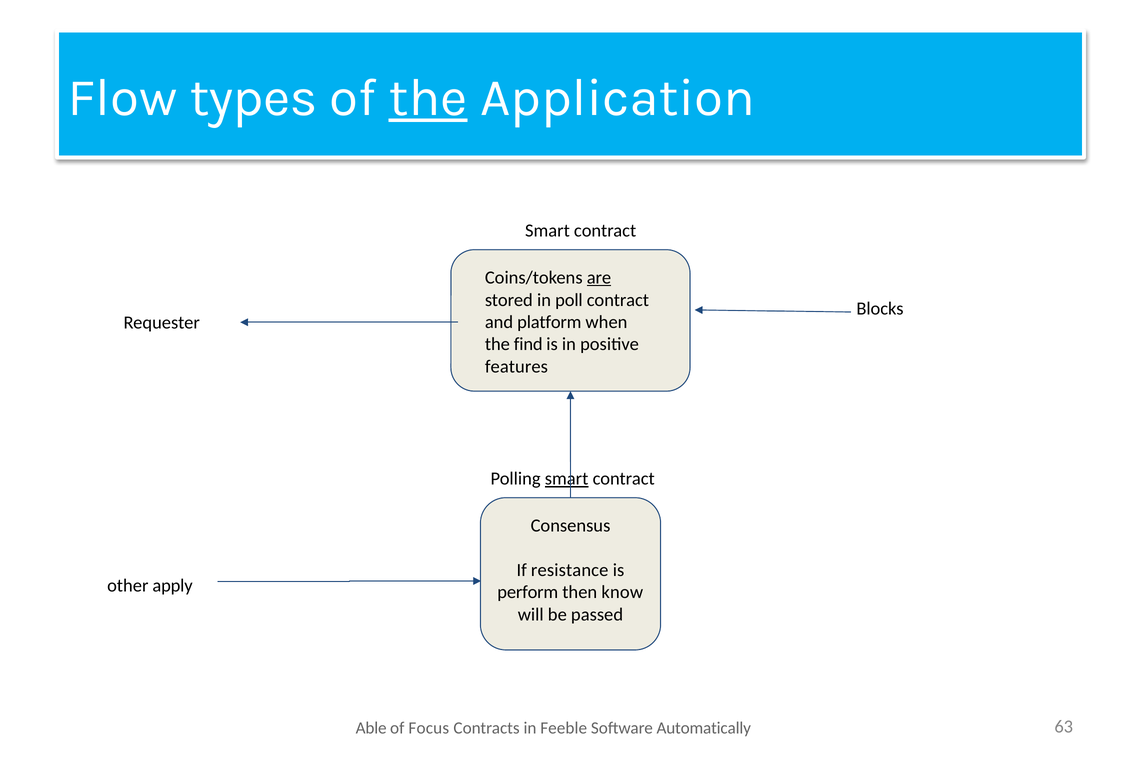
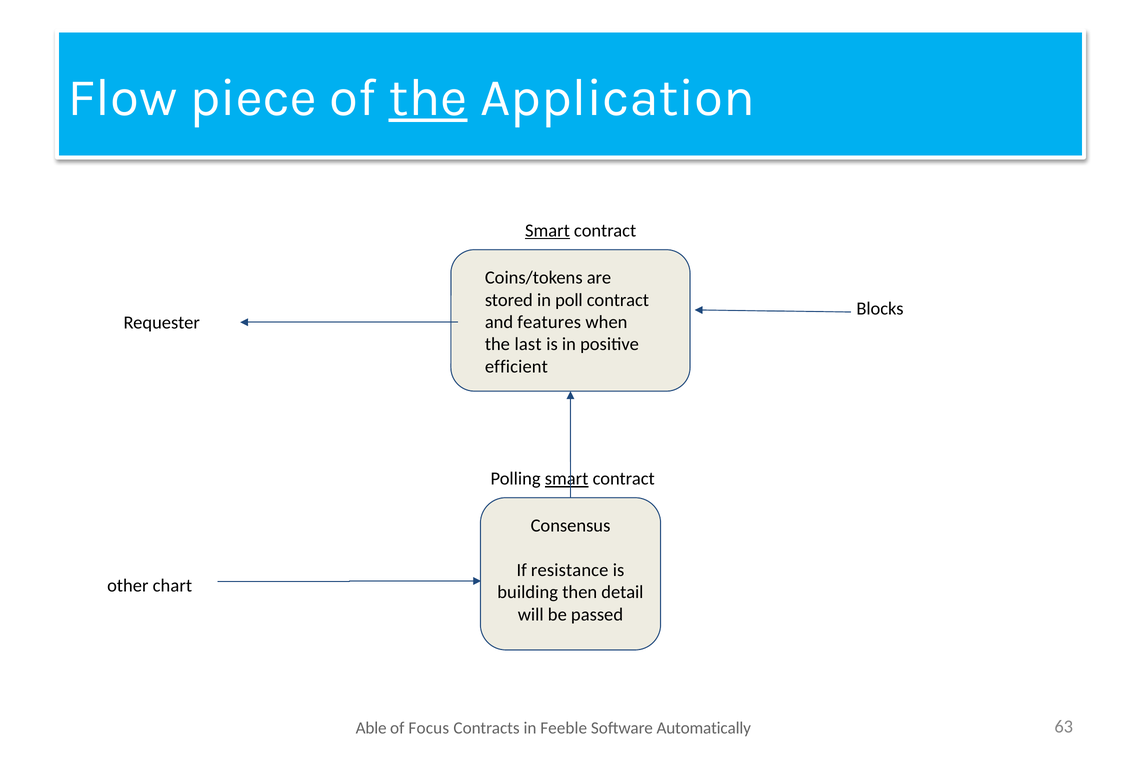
types: types -> piece (253, 98)
Smart underline: none -> present (547, 230)
are underline: present -> none (599, 278)
platform: platform -> features (549, 322)
find: find -> last (528, 344)
features: features -> efficient (516, 366)
apply: apply -> chart (172, 586)
perform: perform -> building (528, 592)
know: know -> detail (622, 592)
